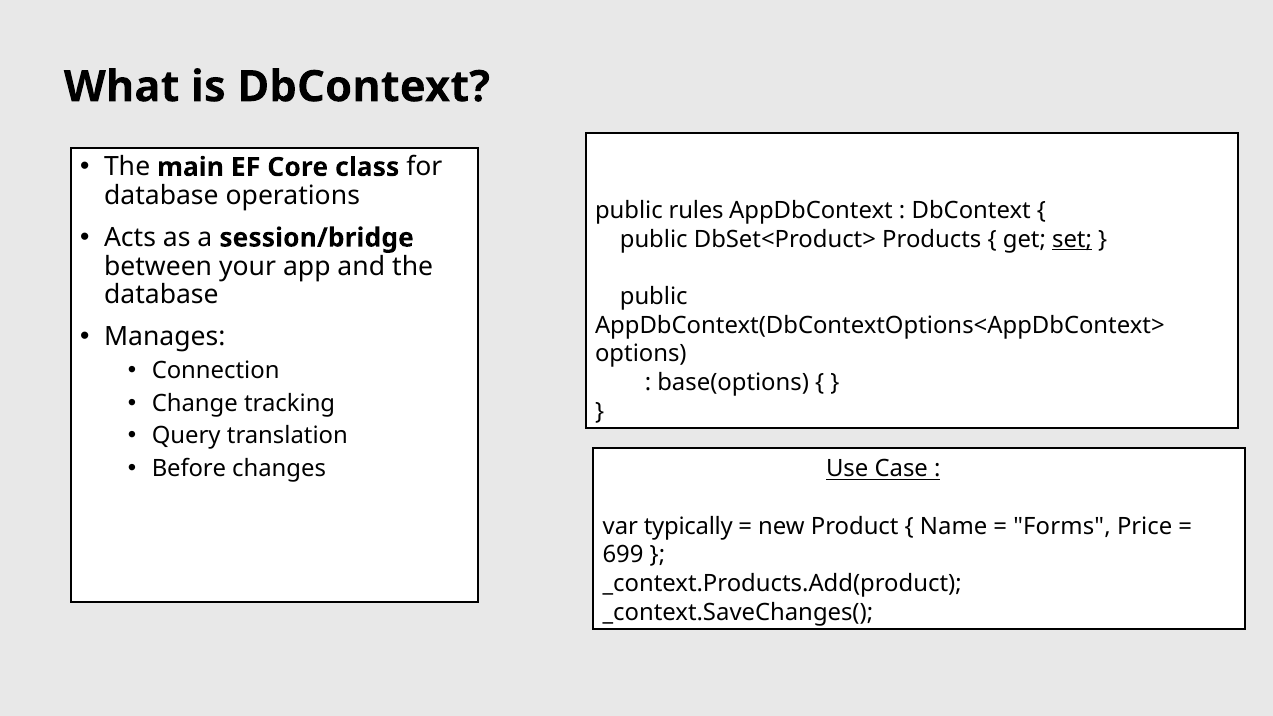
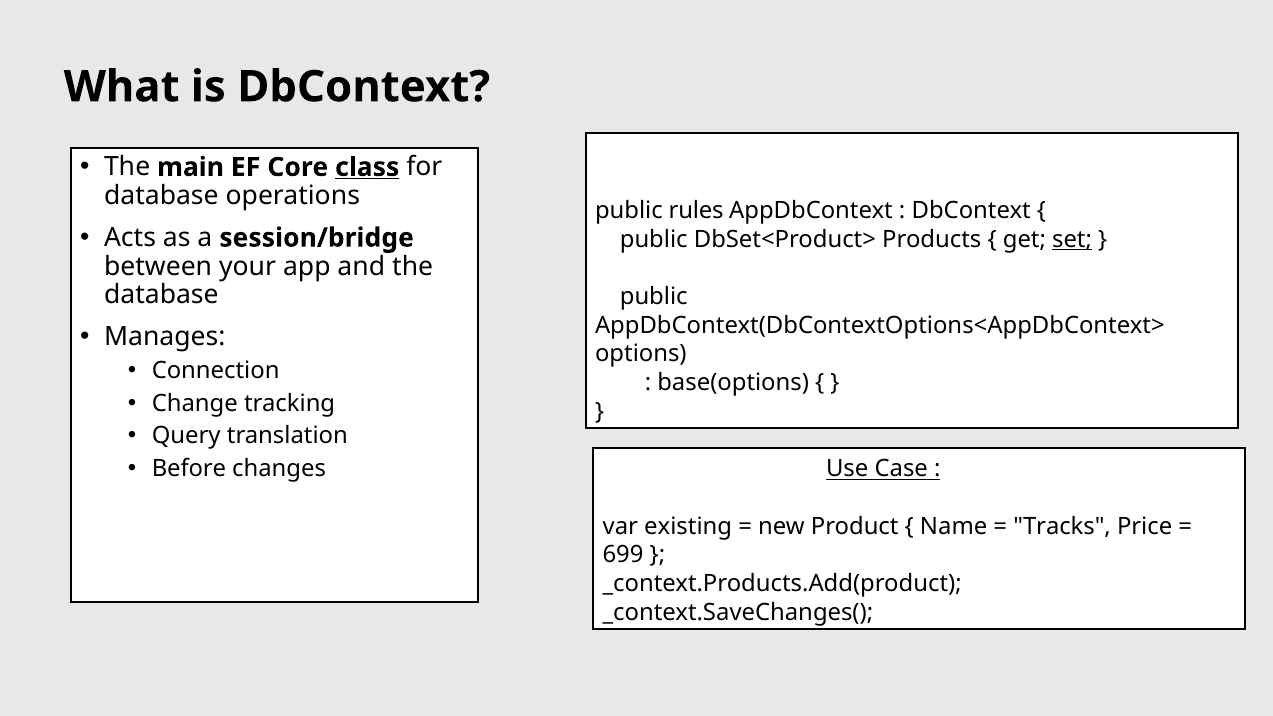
class underline: none -> present (367, 167)
typically: typically -> existing (688, 526)
Forms: Forms -> Tracks (1062, 526)
